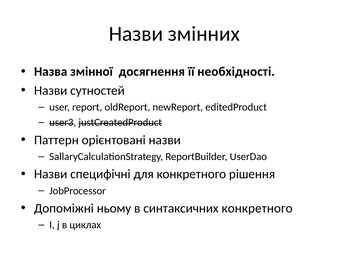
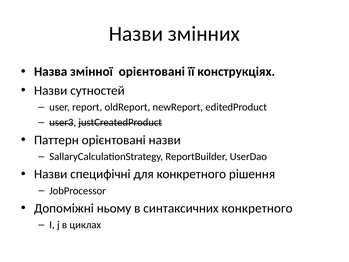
змінної досягнення: досягнення -> орієнтовані (152, 72)
необхідності: необхідності -> конструкціях (236, 72)
